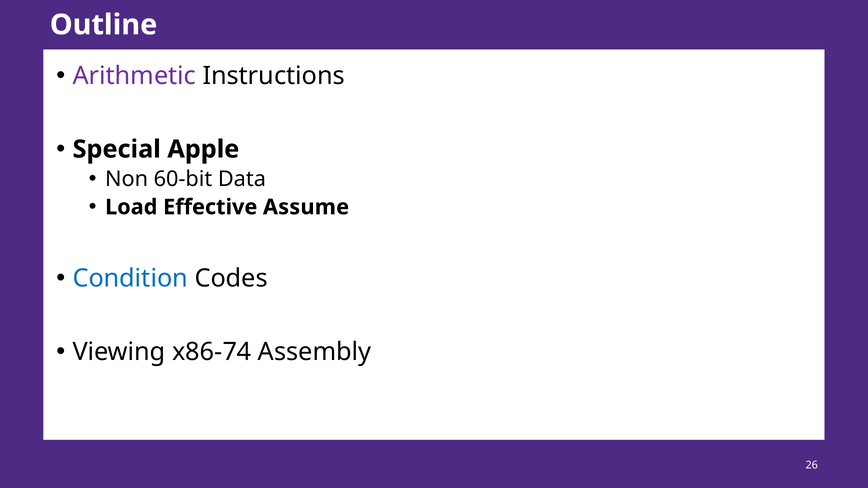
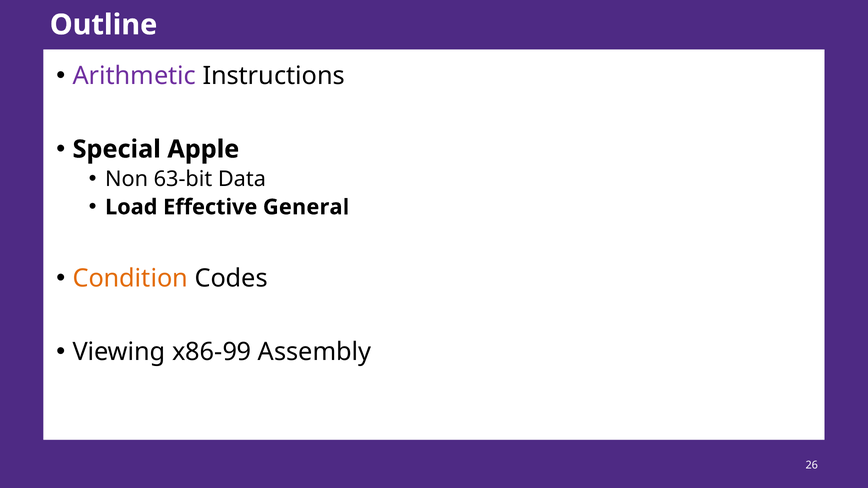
60-bit: 60-bit -> 63-bit (183, 179)
Assume: Assume -> General (306, 207)
Condition colour: blue -> orange (130, 279)
x86-74: x86-74 -> x86-99 (212, 352)
